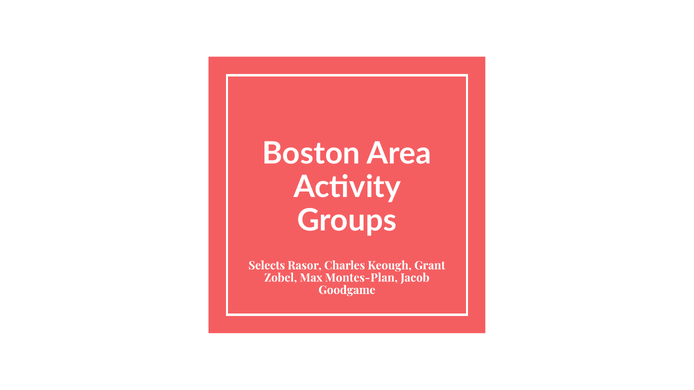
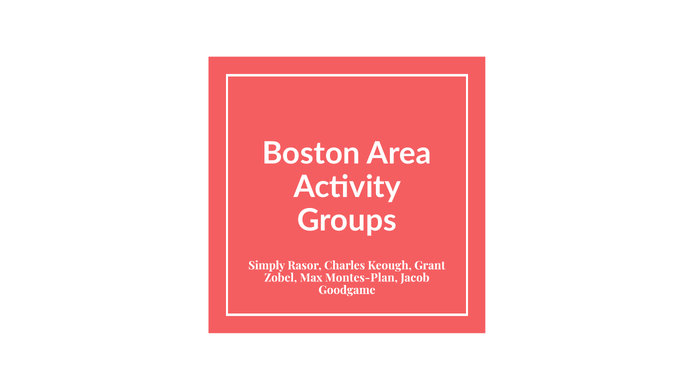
Selects: Selects -> Simply (267, 266)
